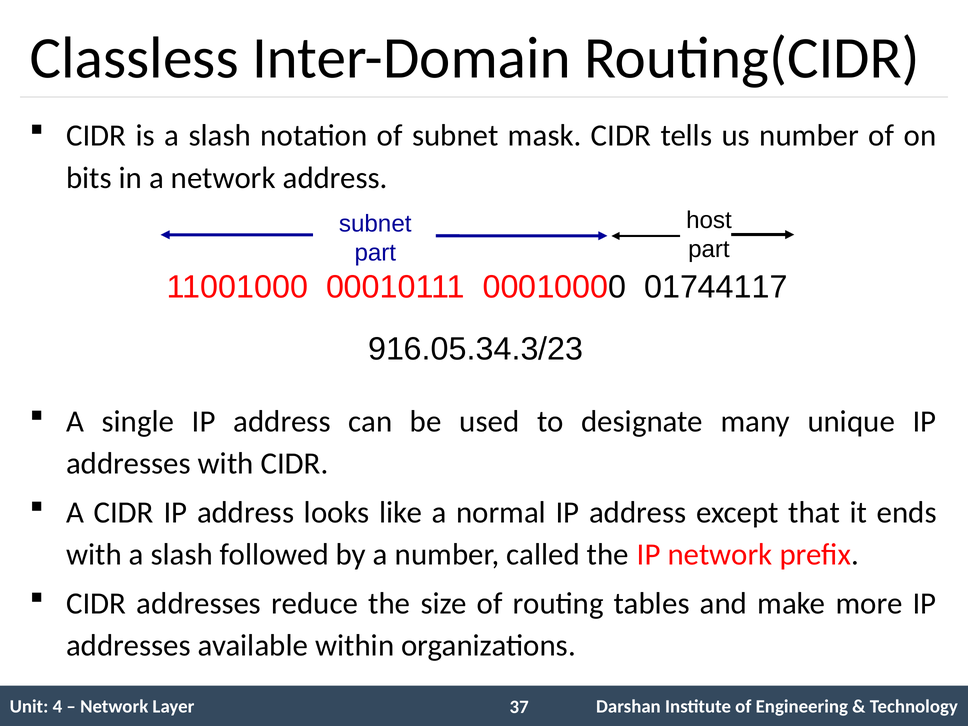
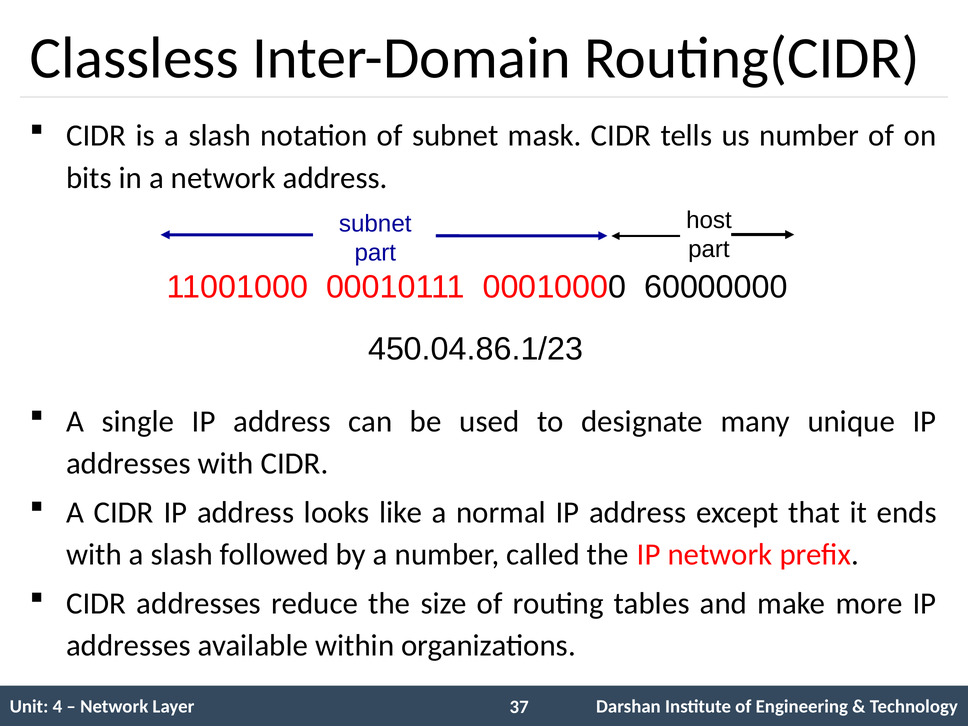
01744117: 01744117 -> 60000000 (716, 287)
916.05.34.3/23: 916.05.34.3/23 -> 450.04.86.1/23 (476, 349)
